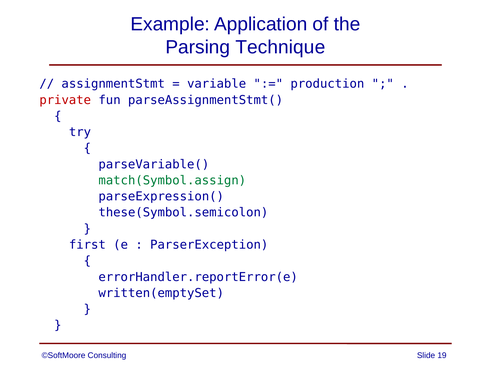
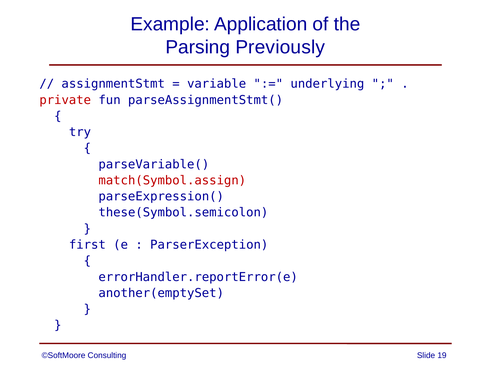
Technique: Technique -> Previously (280, 47)
production: production -> underlying (327, 84)
match(Symbol.assign colour: green -> red (172, 181)
written(emptySet: written(emptySet -> another(emptySet (161, 293)
